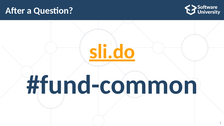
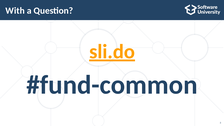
After: After -> With (15, 11)
